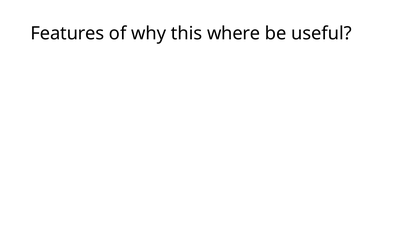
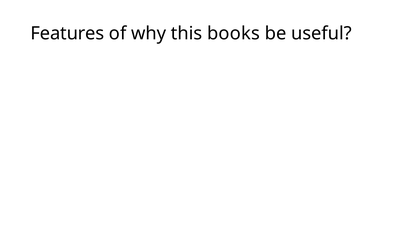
where: where -> books (233, 34)
